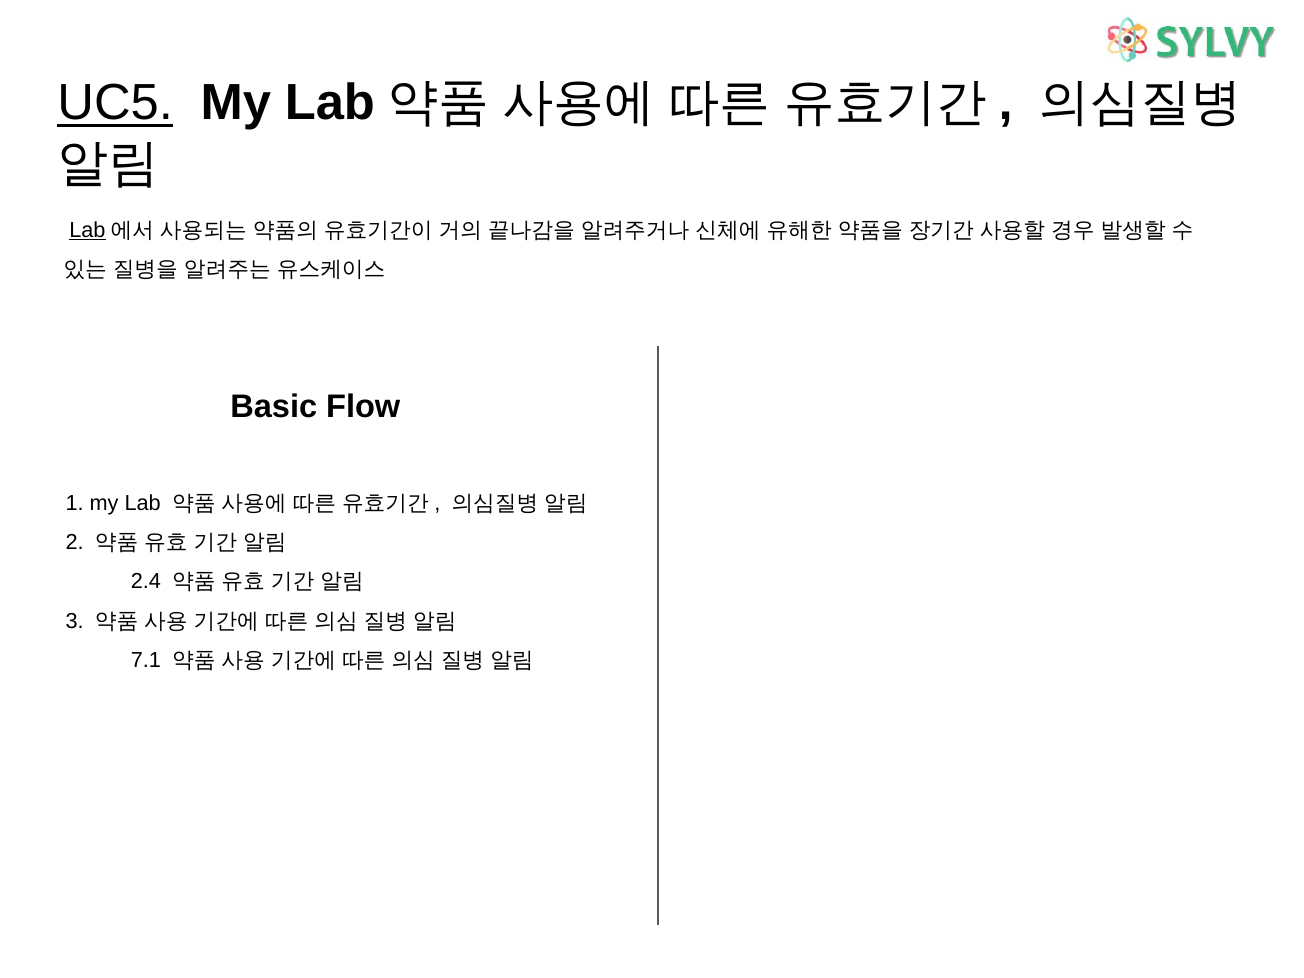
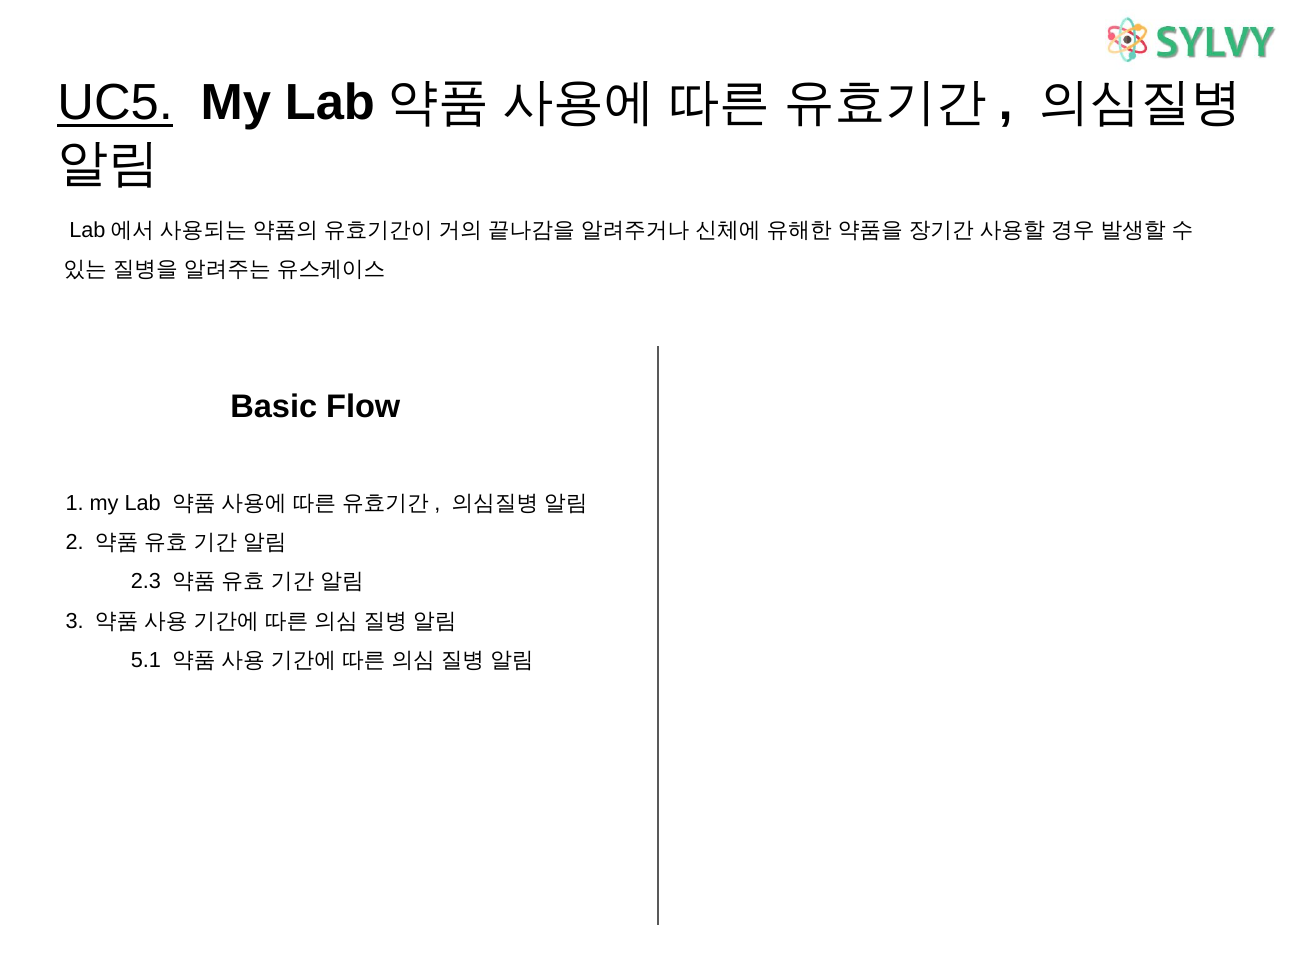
Lab underline: present -> none (87, 230)
2.4: 2.4 -> 2.3 (146, 582)
7.1: 7.1 -> 5.1 (146, 660)
